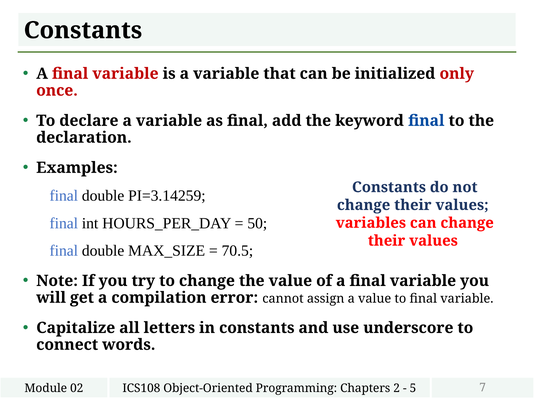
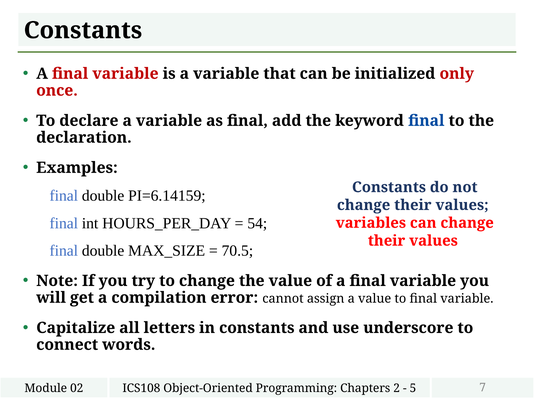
PI=3.14259: PI=3.14259 -> PI=6.14159 (167, 195)
50: 50 -> 54 (257, 223)
